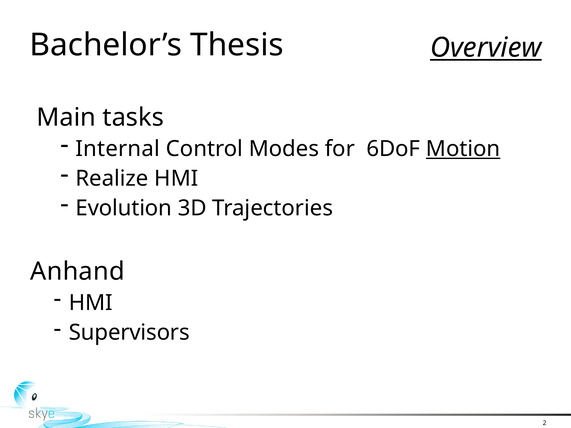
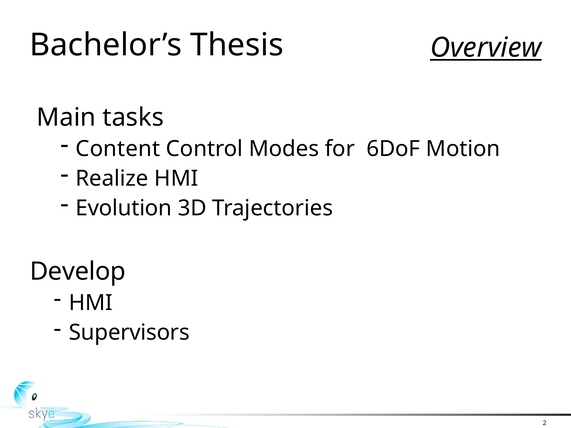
Internal: Internal -> Content (118, 149)
Motion underline: present -> none (463, 149)
Anhand: Anhand -> Develop (78, 271)
